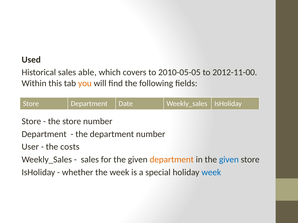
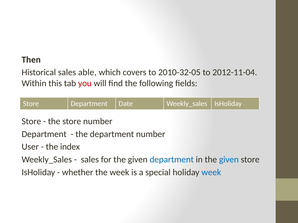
Used: Used -> Then (31, 60)
2010-05-05: 2010-05-05 -> 2010-32-05 (179, 72)
2012-11-00: 2012-11-00 -> 2012-11-04 (235, 72)
you colour: orange -> red (85, 83)
costs: costs -> index (70, 147)
department colour: orange -> blue (172, 160)
